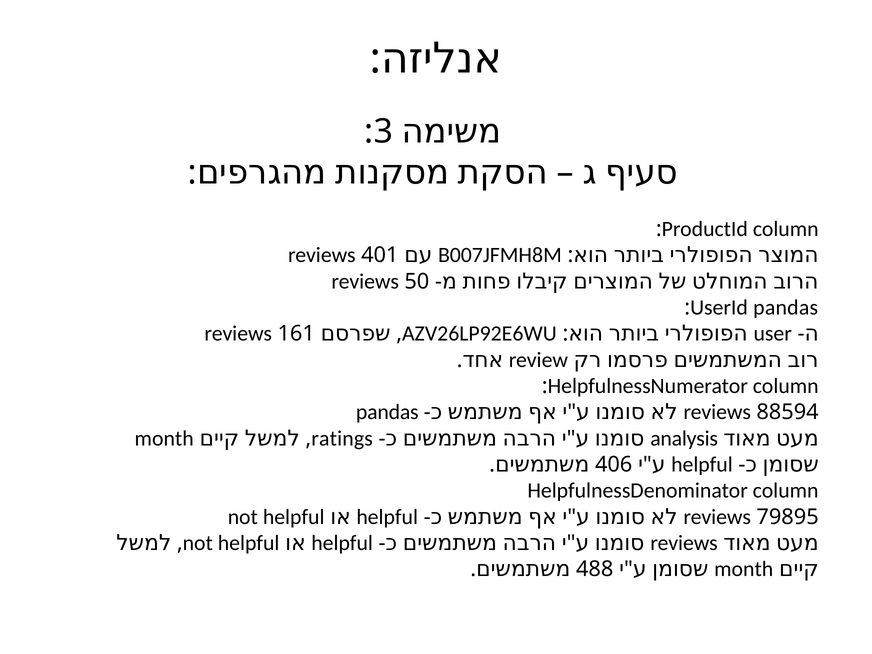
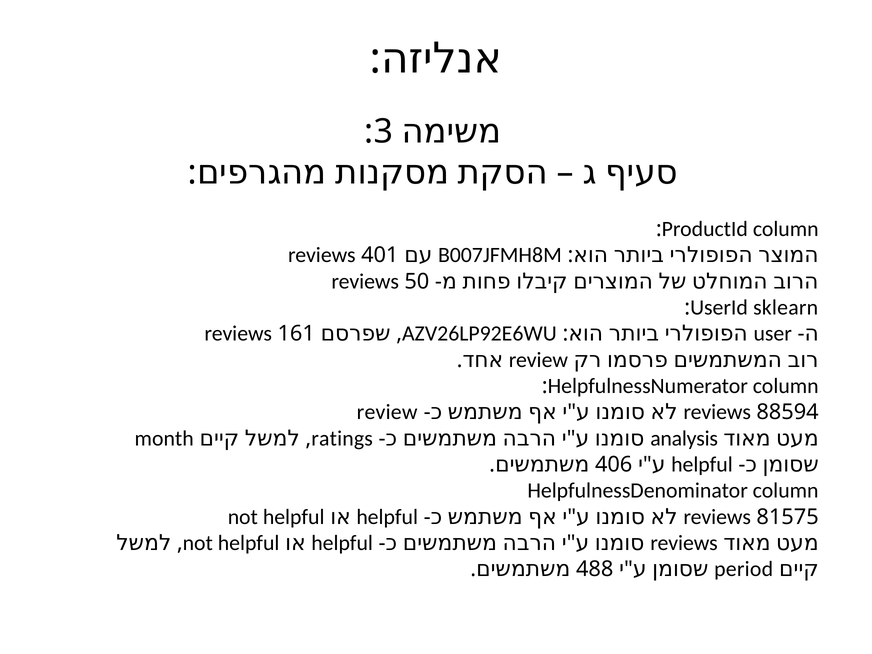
UserId pandas: pandas -> sklearn (786, 308)
pandas: pandas -> review (387, 412)
79895: 79895 -> 81575 (788, 517)
month: month -> period (744, 569)
